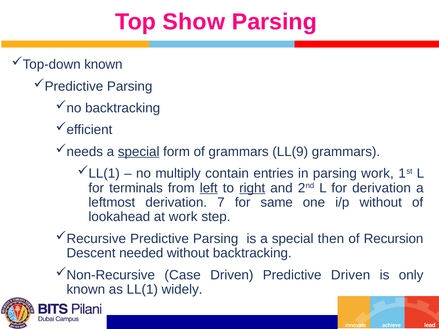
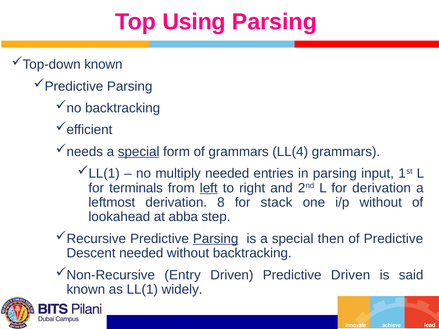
Show: Show -> Using (194, 22)
LL(9: LL(9 -> LL(4 (290, 152)
multiply contain: contain -> needed (227, 174)
parsing work: work -> input (378, 174)
right underline: present -> none (252, 188)
7: 7 -> 8 (221, 203)
same: same -> stack (277, 203)
at work: work -> abba (183, 217)
Parsing underline: none -> present (216, 239)
of Recursion: Recursion -> Predictive (393, 239)
Case: Case -> Entry (183, 275)
only: only -> said (411, 275)
